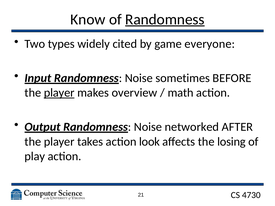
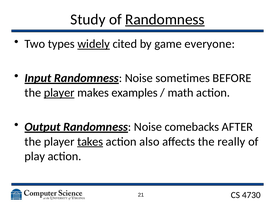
Know: Know -> Study (88, 19)
widely underline: none -> present (94, 44)
overview: overview -> examples (135, 93)
networked: networked -> comebacks (192, 127)
takes underline: none -> present (90, 142)
look: look -> also (149, 142)
losing: losing -> really (231, 142)
